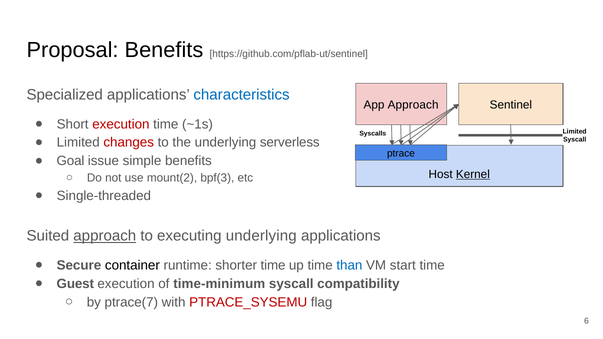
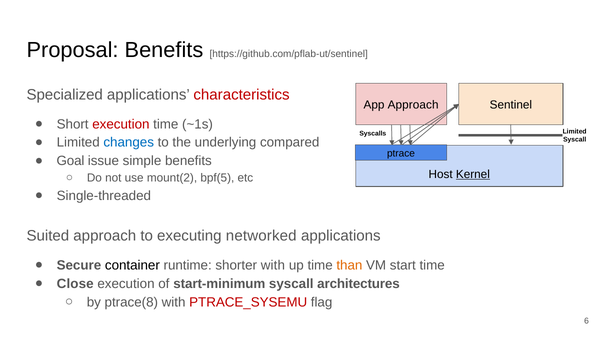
characteristics colour: blue -> red (242, 95)
changes colour: red -> blue (129, 143)
serverless: serverless -> compared (290, 143)
bpf(3: bpf(3 -> bpf(5 (217, 178)
approach underline: present -> none (105, 236)
executing underlying: underlying -> networked (261, 236)
shorter time: time -> with (273, 265)
than colour: blue -> orange (349, 265)
Guest: Guest -> Close (75, 284)
time-minimum: time-minimum -> start-minimum (219, 284)
compatibility: compatibility -> architectures (358, 284)
ptrace(7: ptrace(7 -> ptrace(8 (131, 302)
